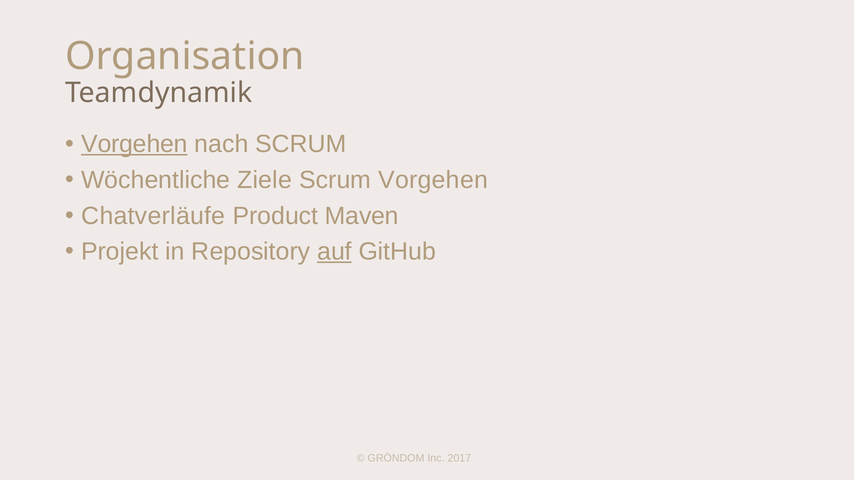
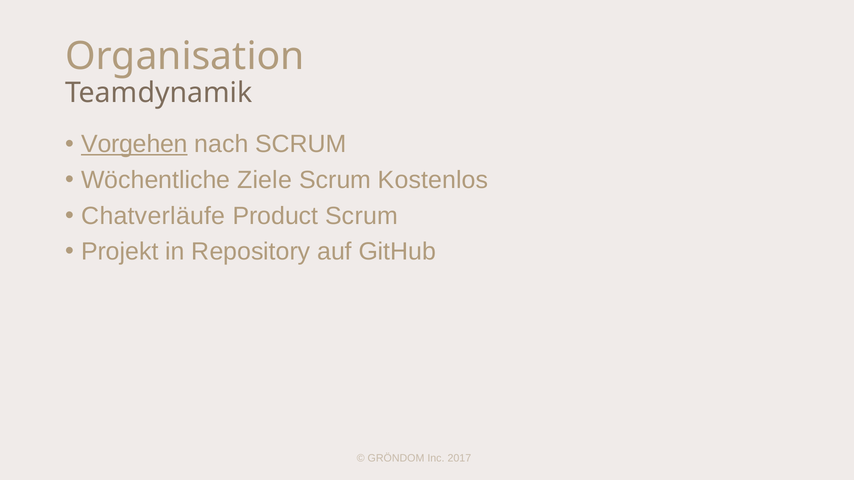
Scrum Vorgehen: Vorgehen -> Kostenlos (433, 180)
Product Maven: Maven -> Scrum (362, 216)
auf underline: present -> none (334, 252)
